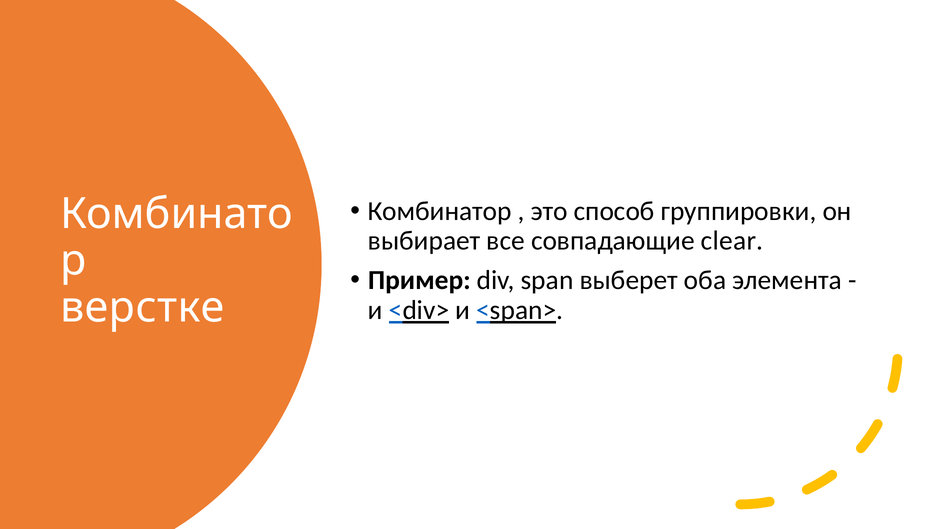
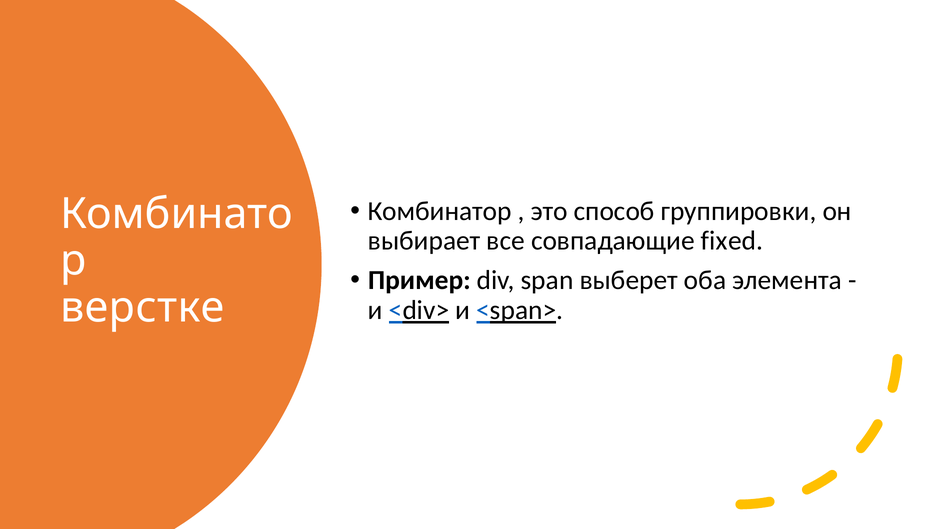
clear: clear -> fixed (732, 241)
